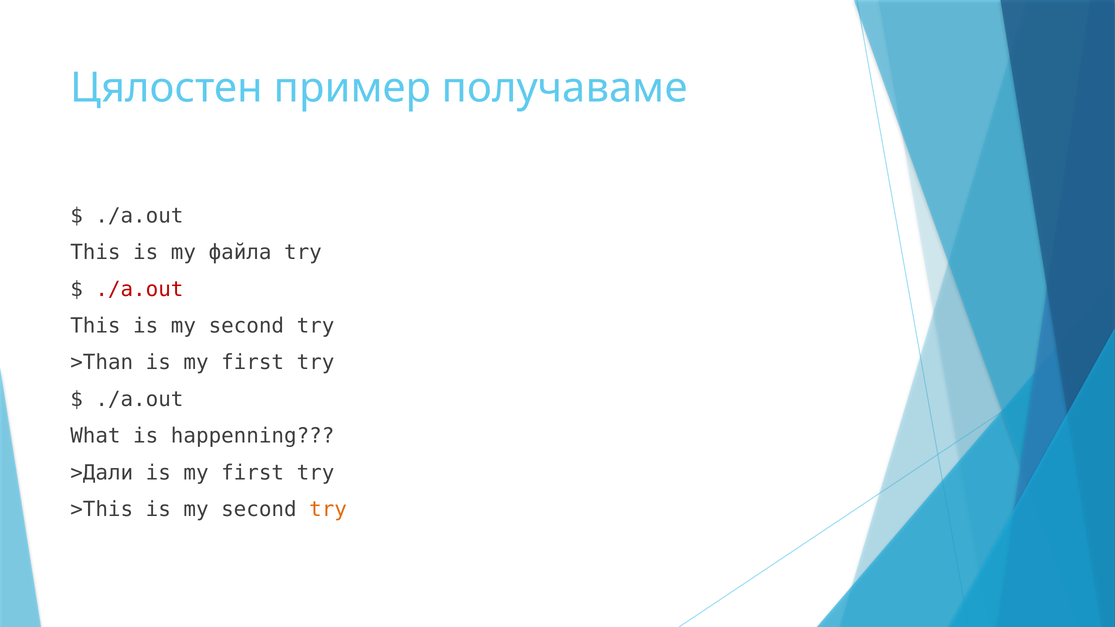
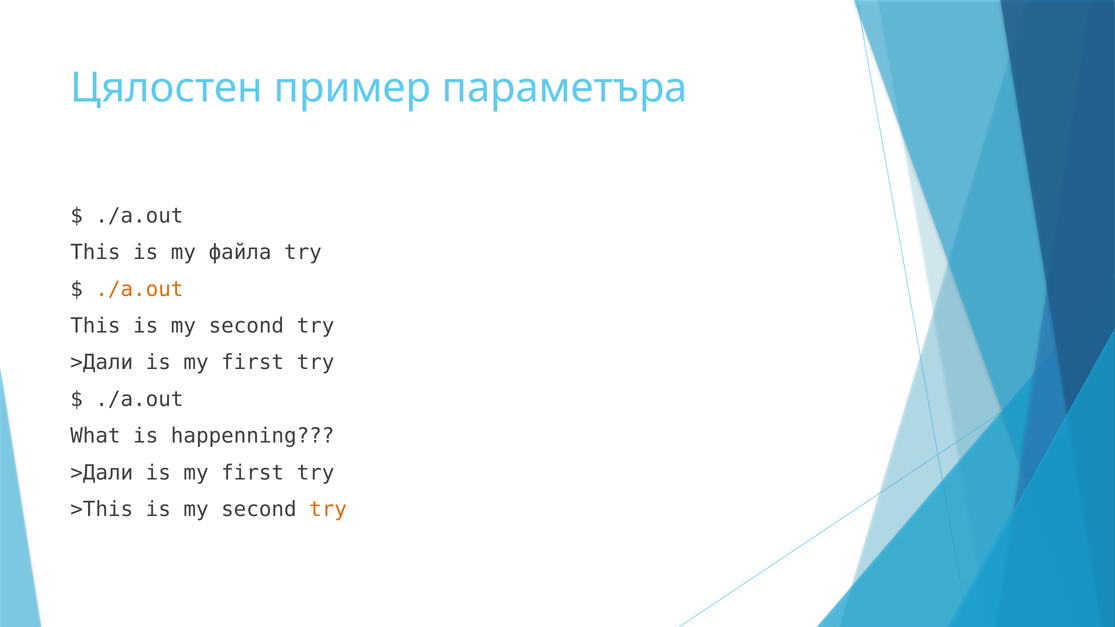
получаваме: получаваме -> параметъра (565, 88)
./a.out colour: red -> orange (139, 289)
>Than: >Than -> >Дали (102, 363)
